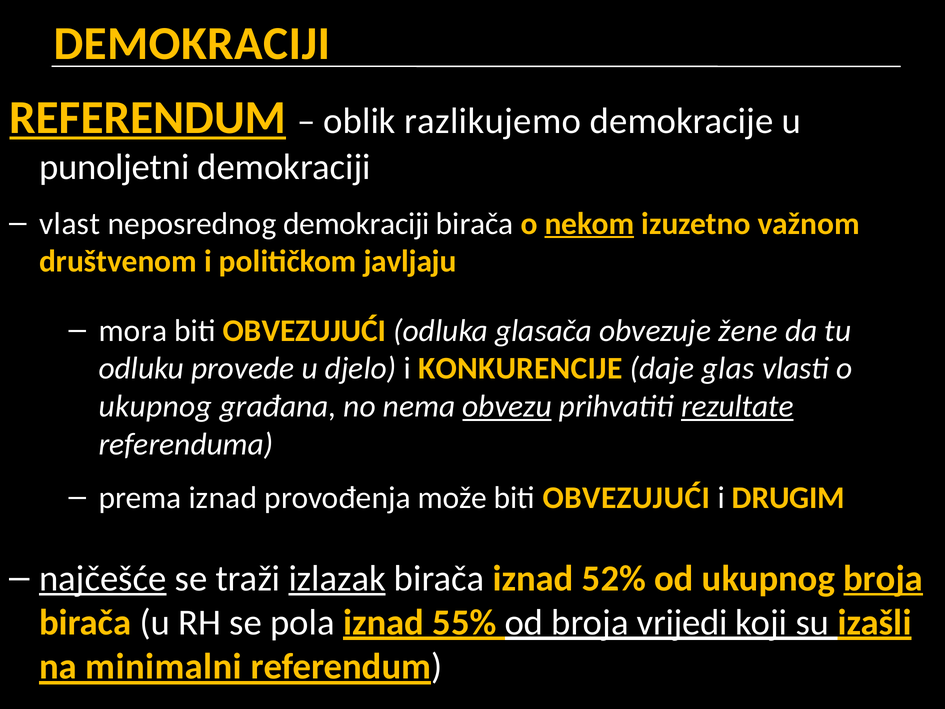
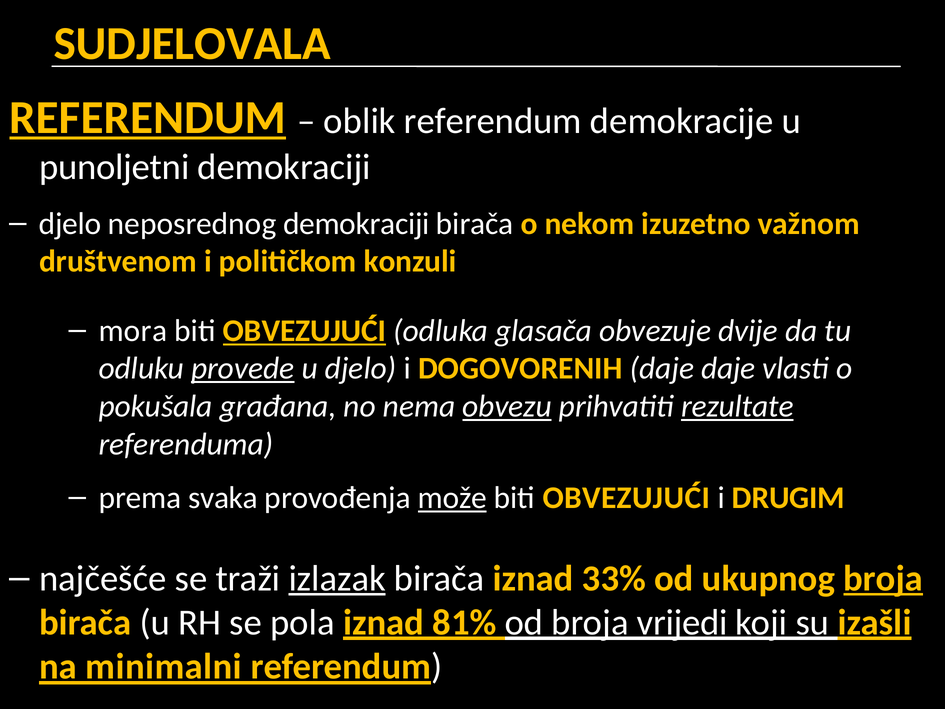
DEMOKRACIJI: DEMOKRACIJI -> SUDJELOVALA (192, 44)
oblik razlikujemo: razlikujemo -> referendum (493, 121)
vlast: vlast -> djelo (70, 224)
nekom underline: present -> none (589, 224)
javljaju: javljaju -> konzuli (410, 261)
OBVEZUJUĆI underline: none -> present (305, 331)
žene: žene -> dvije (748, 331)
provede underline: none -> present (243, 368)
KONKURENCIJE: KONKURENCIJE -> DOGOVORENIH (520, 368)
daje glas: glas -> daje (728, 368)
ukupnog: ukupnog -> pokušala (156, 406)
prema iznad: iznad -> svaka (223, 498)
može underline: none -> present (452, 498)
najčešće underline: present -> none (103, 578)
52%: 52% -> 33% (614, 578)
55%: 55% -> 81% (464, 622)
